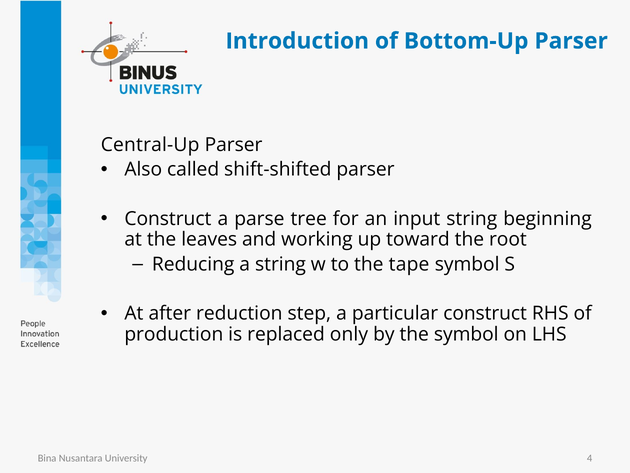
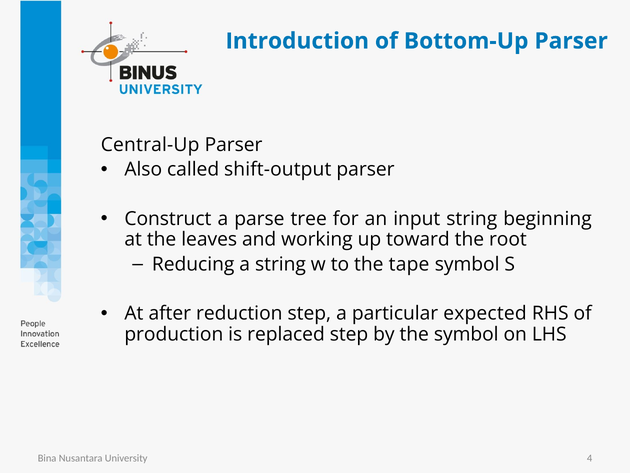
shift-shifted: shift-shifted -> shift-output (278, 169)
particular construct: construct -> expected (485, 313)
replaced only: only -> step (349, 334)
